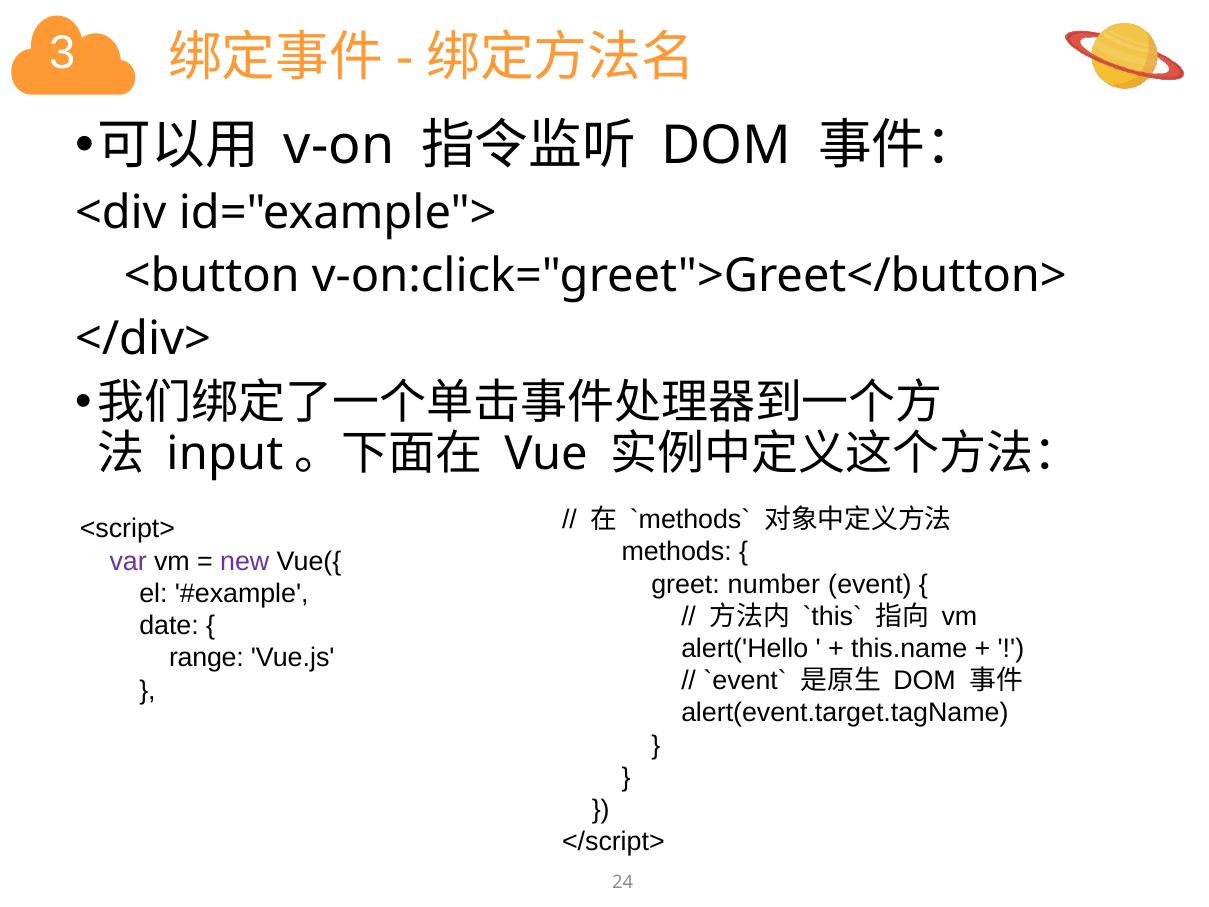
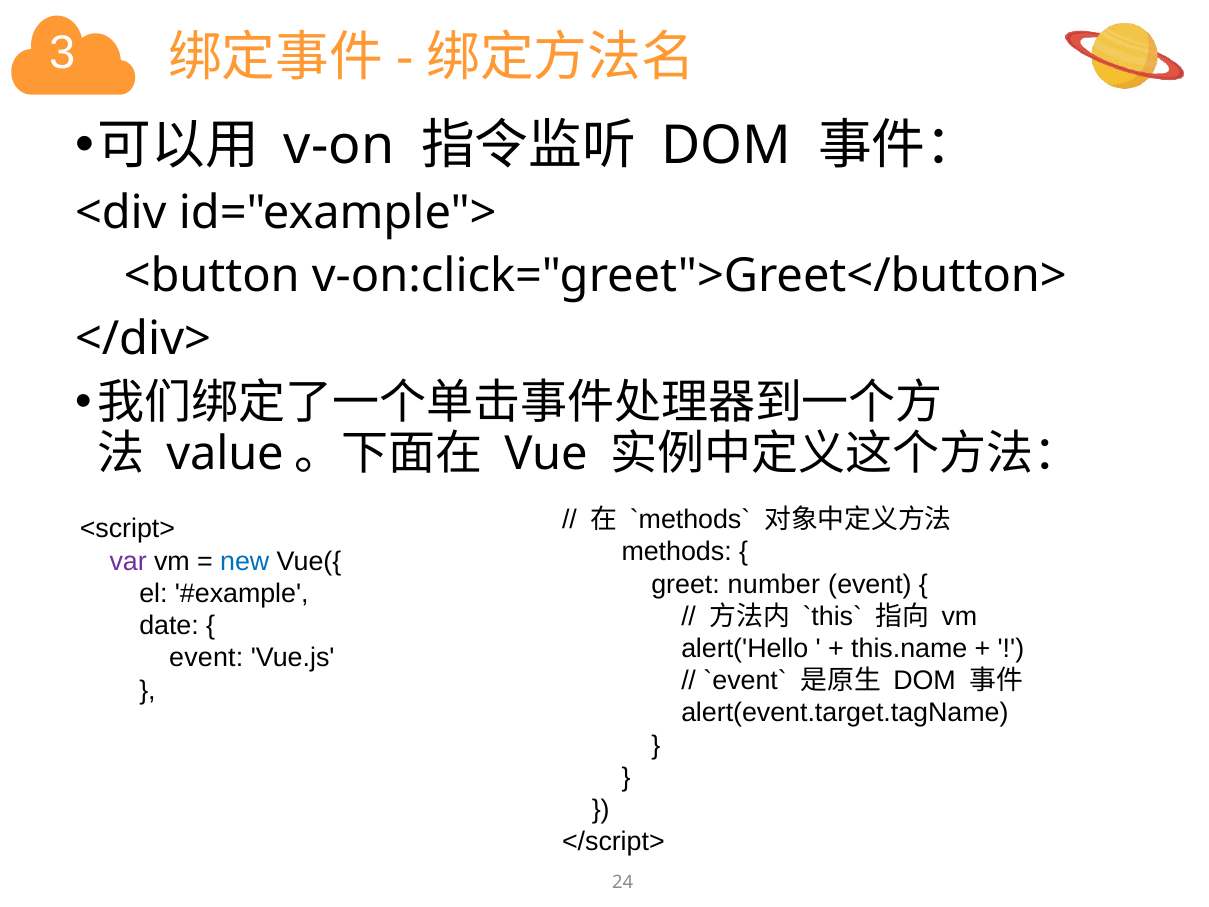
input: input -> value (225, 453)
new colour: purple -> blue (245, 561)
range: range -> event (206, 658)
